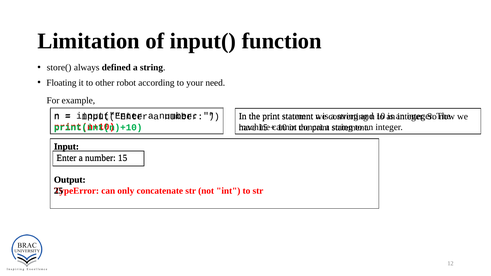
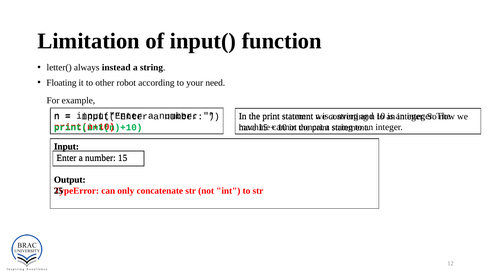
store(: store( -> letter( (59, 68)
defined: defined -> instead (116, 68)
